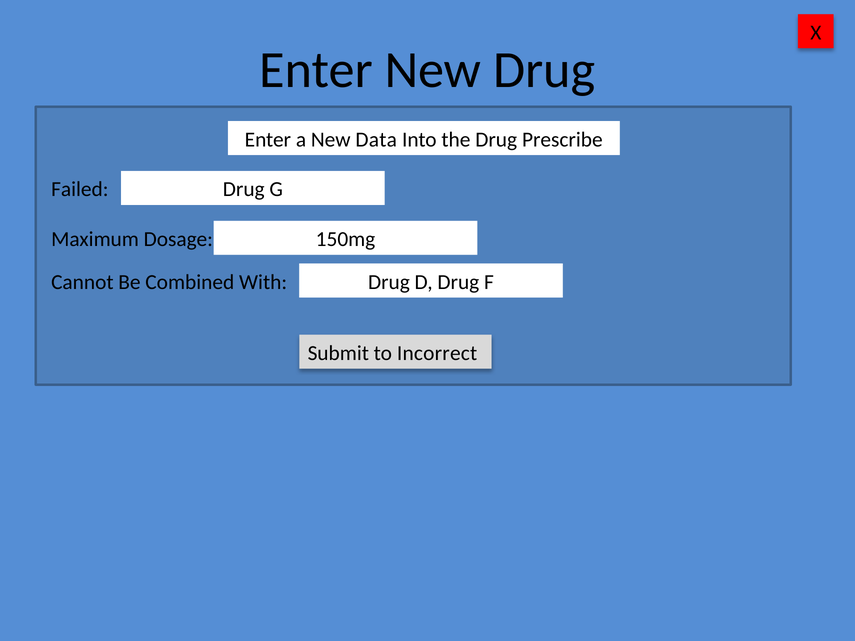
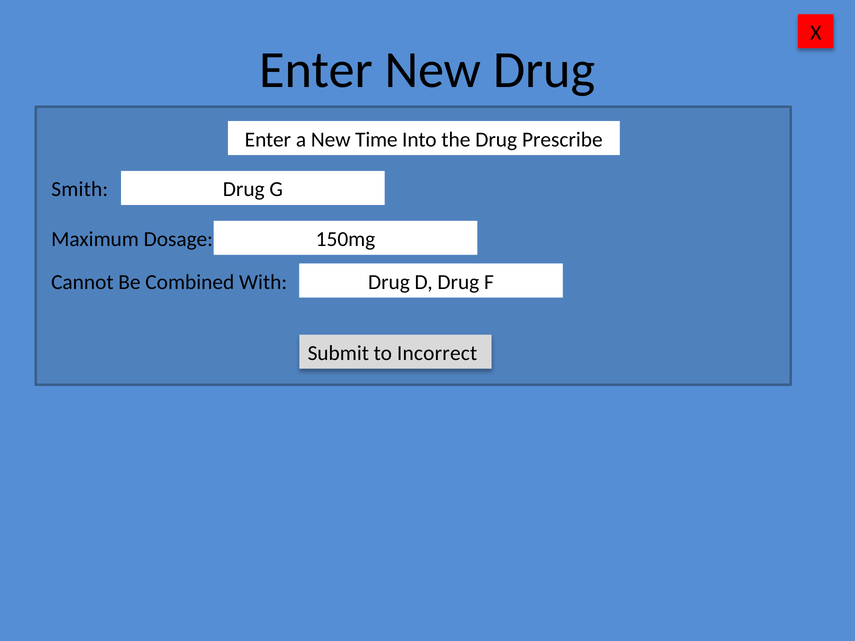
Data: Data -> Time (376, 140)
Failed: Failed -> Smith (80, 189)
